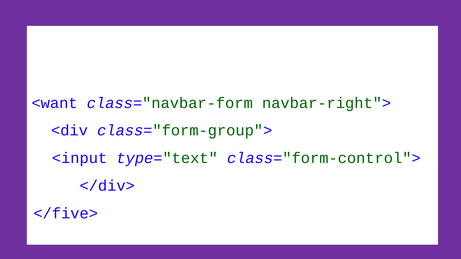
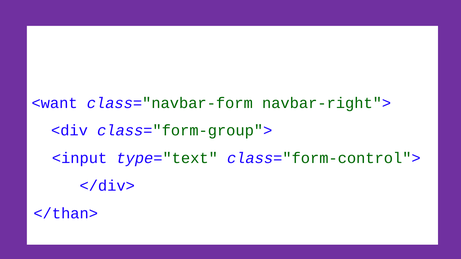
</five>: </five> -> </than> (66, 214)
